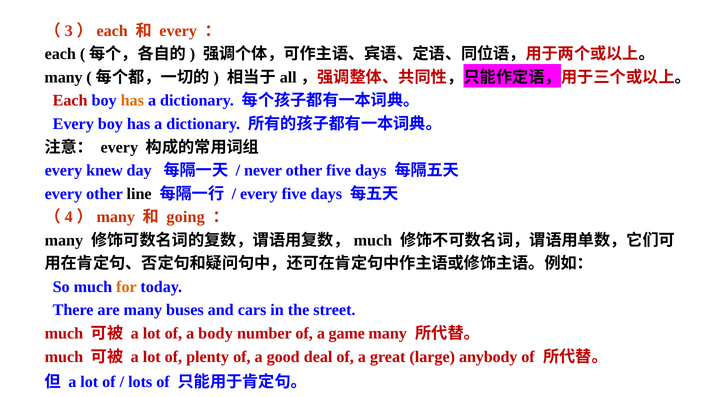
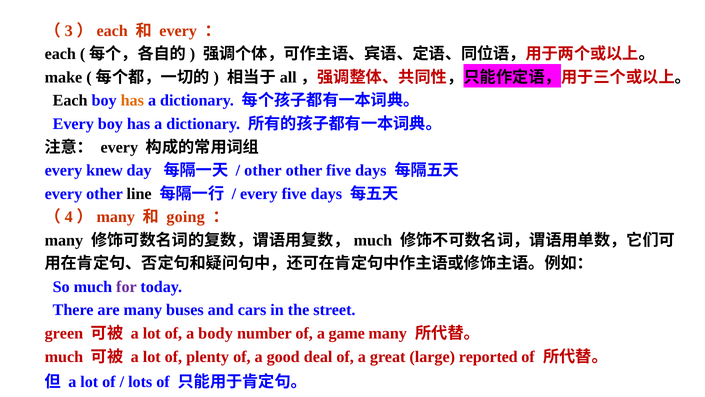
many: many -> make (63, 77)
Each colour: red -> black (70, 101)
never: never -> other (263, 170)
for colour: orange -> purple (126, 287)
much: much -> green (64, 333)
anybody: anybody -> reported (488, 356)
